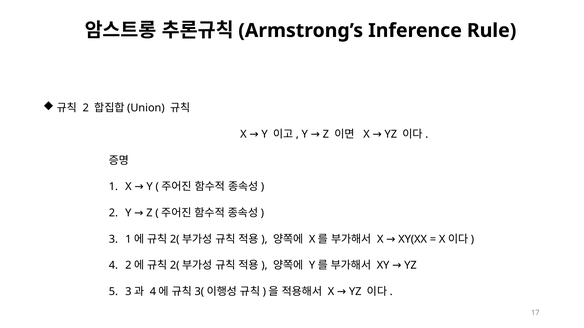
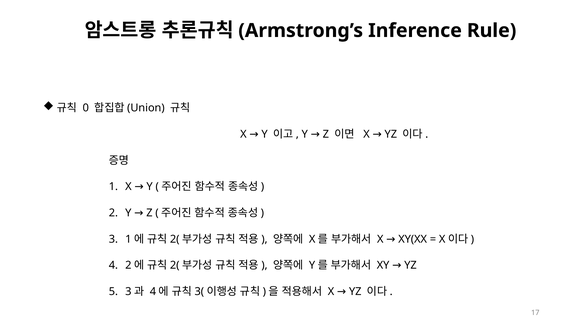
2: 2 -> 0 (86, 108)
